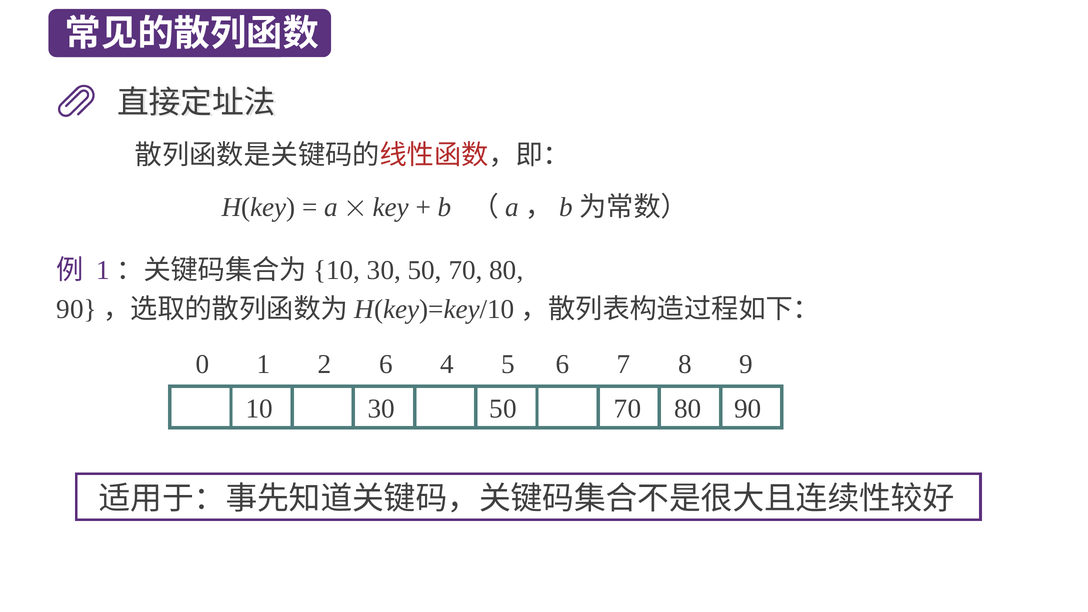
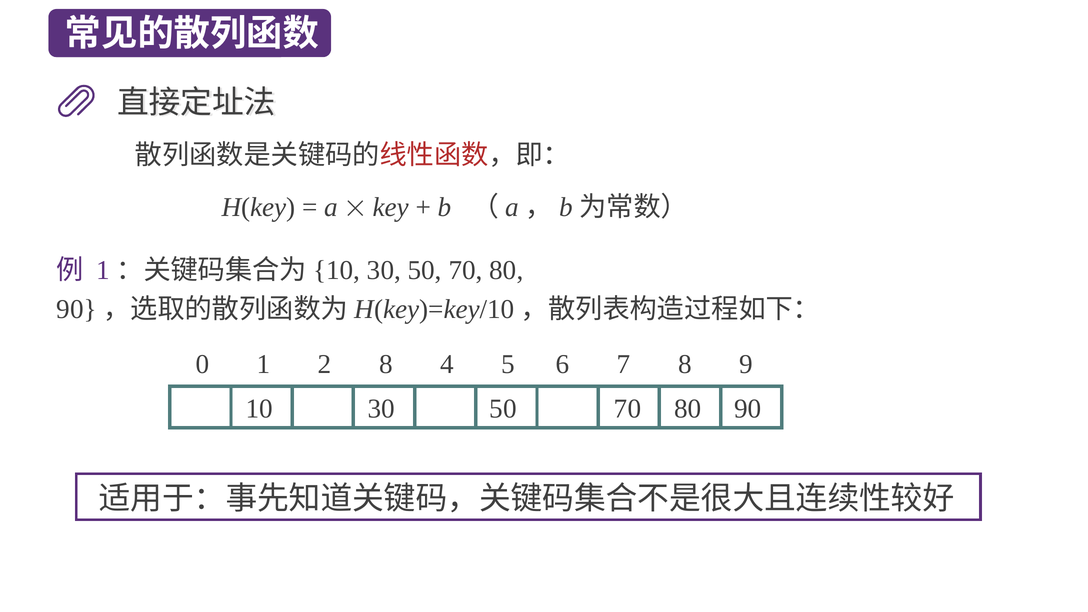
2 6: 6 -> 8 (386, 364)
